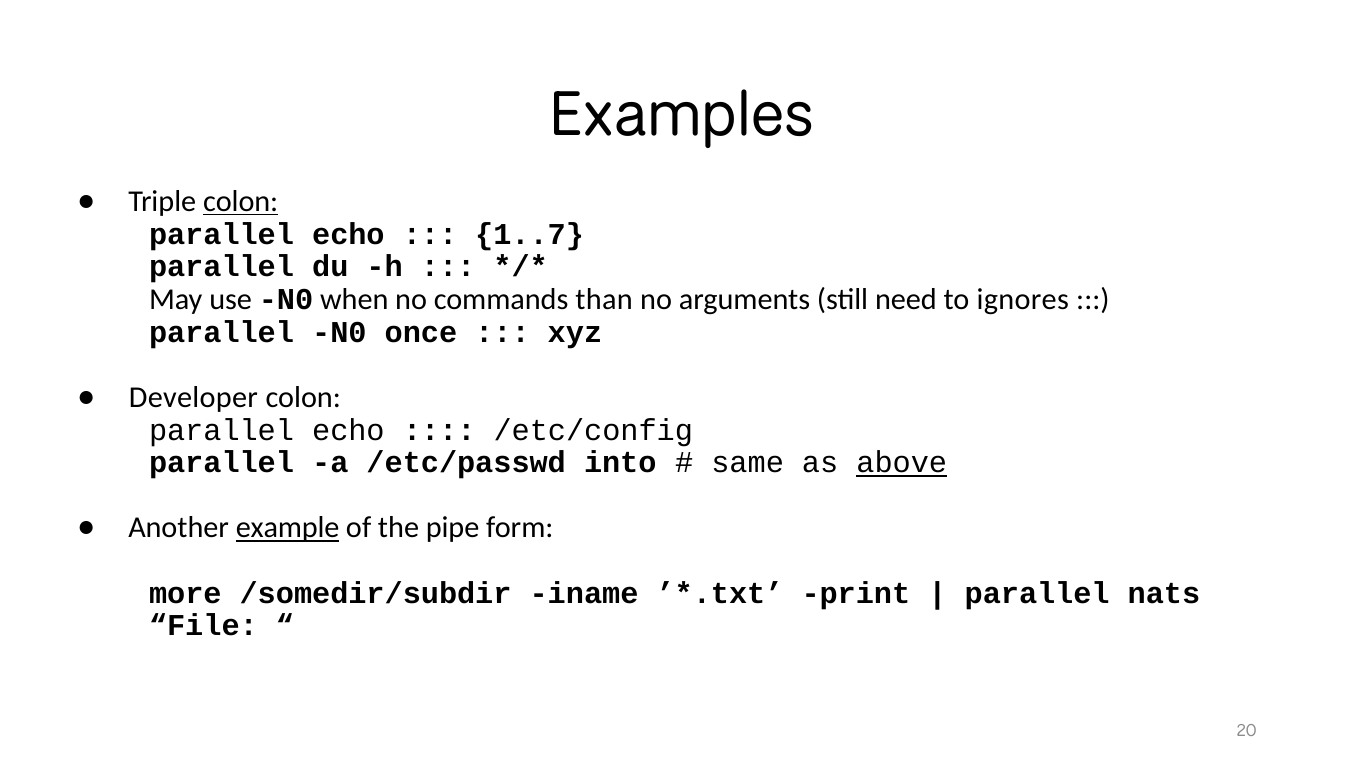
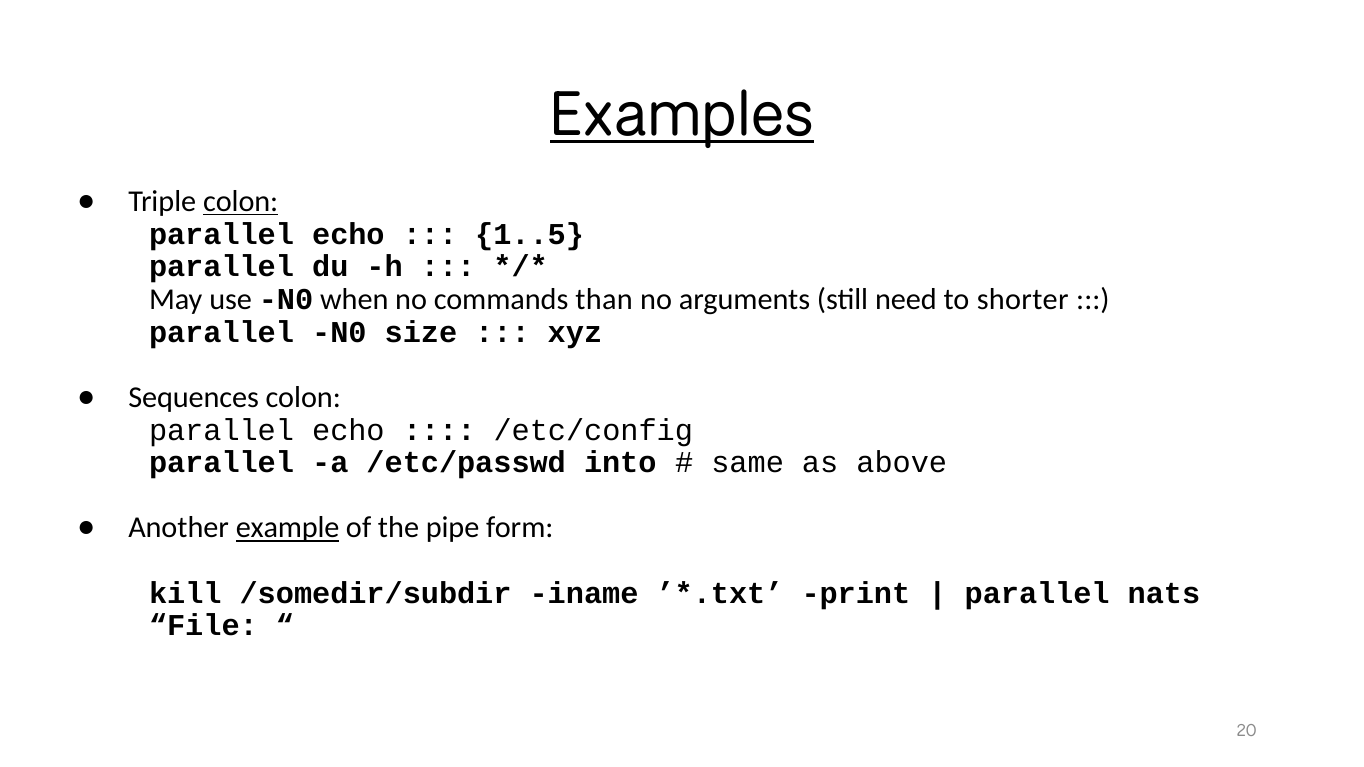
Examples underline: none -> present (682, 115)
1..7: 1..7 -> 1..5 (530, 234)
ignores: ignores -> shorter (1023, 300)
once: once -> size (421, 332)
Developer: Developer -> Sequences (194, 398)
above underline: present -> none (902, 463)
more: more -> kill (185, 593)
